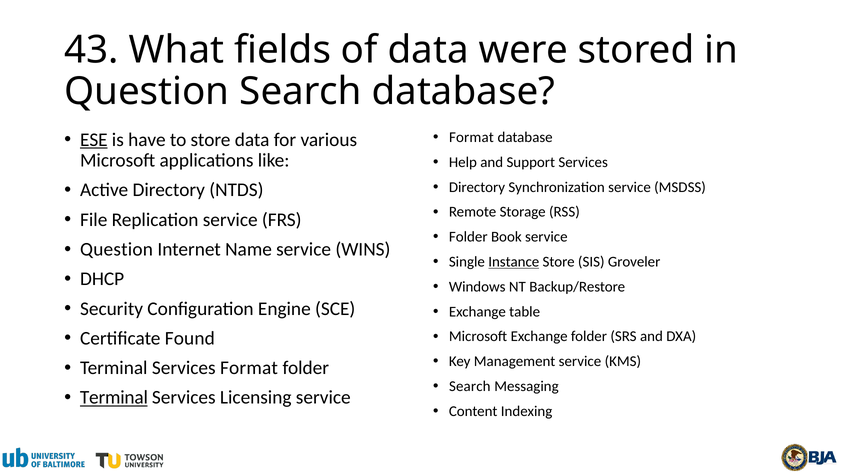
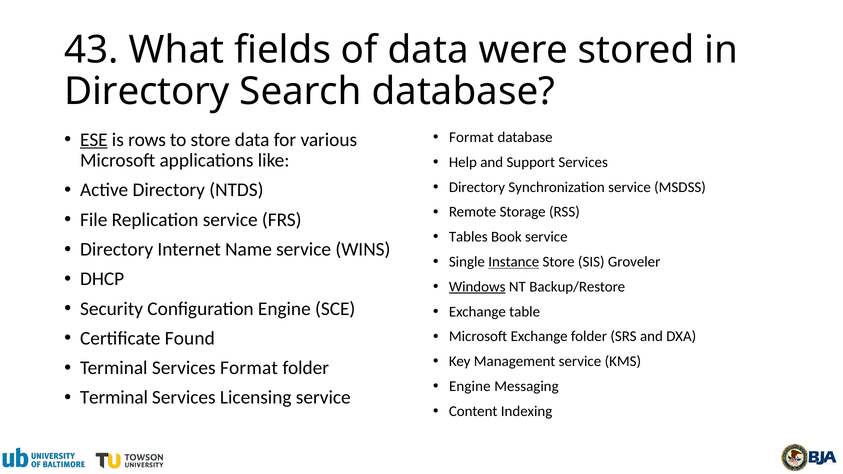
Question: Question -> Directory (147, 92)
have: have -> rows (147, 140)
Folder: Folder -> Tables (468, 237)
Question: Question -> Directory (117, 249)
Windows underline: none -> present (477, 287)
Search: Search -> Engine (470, 387)
Terminal underline: present -> none (114, 398)
